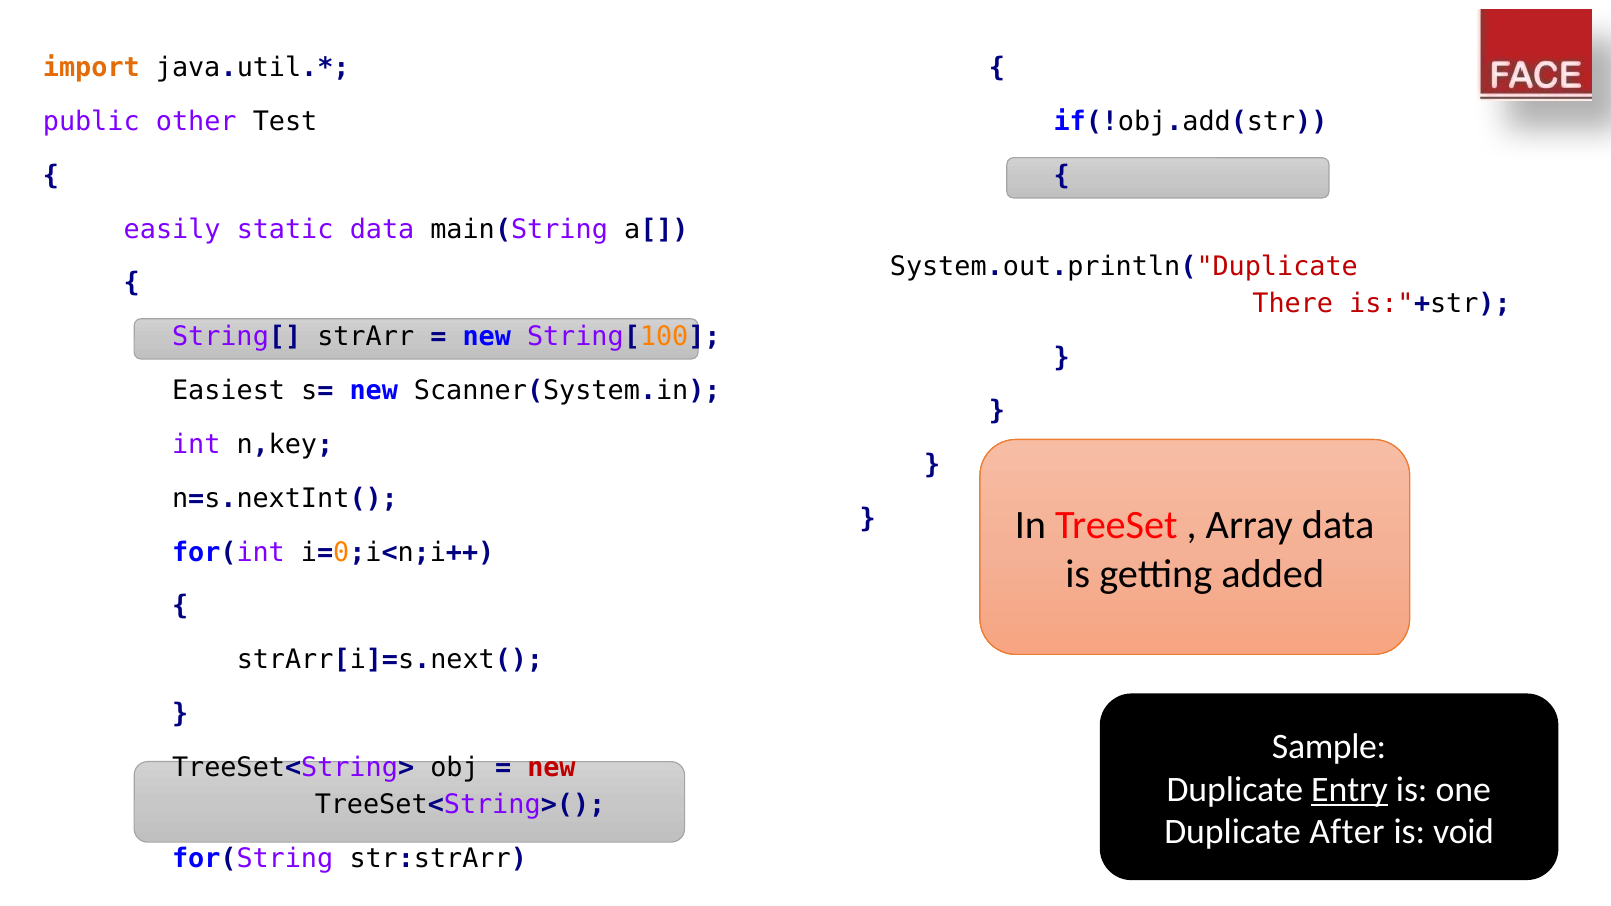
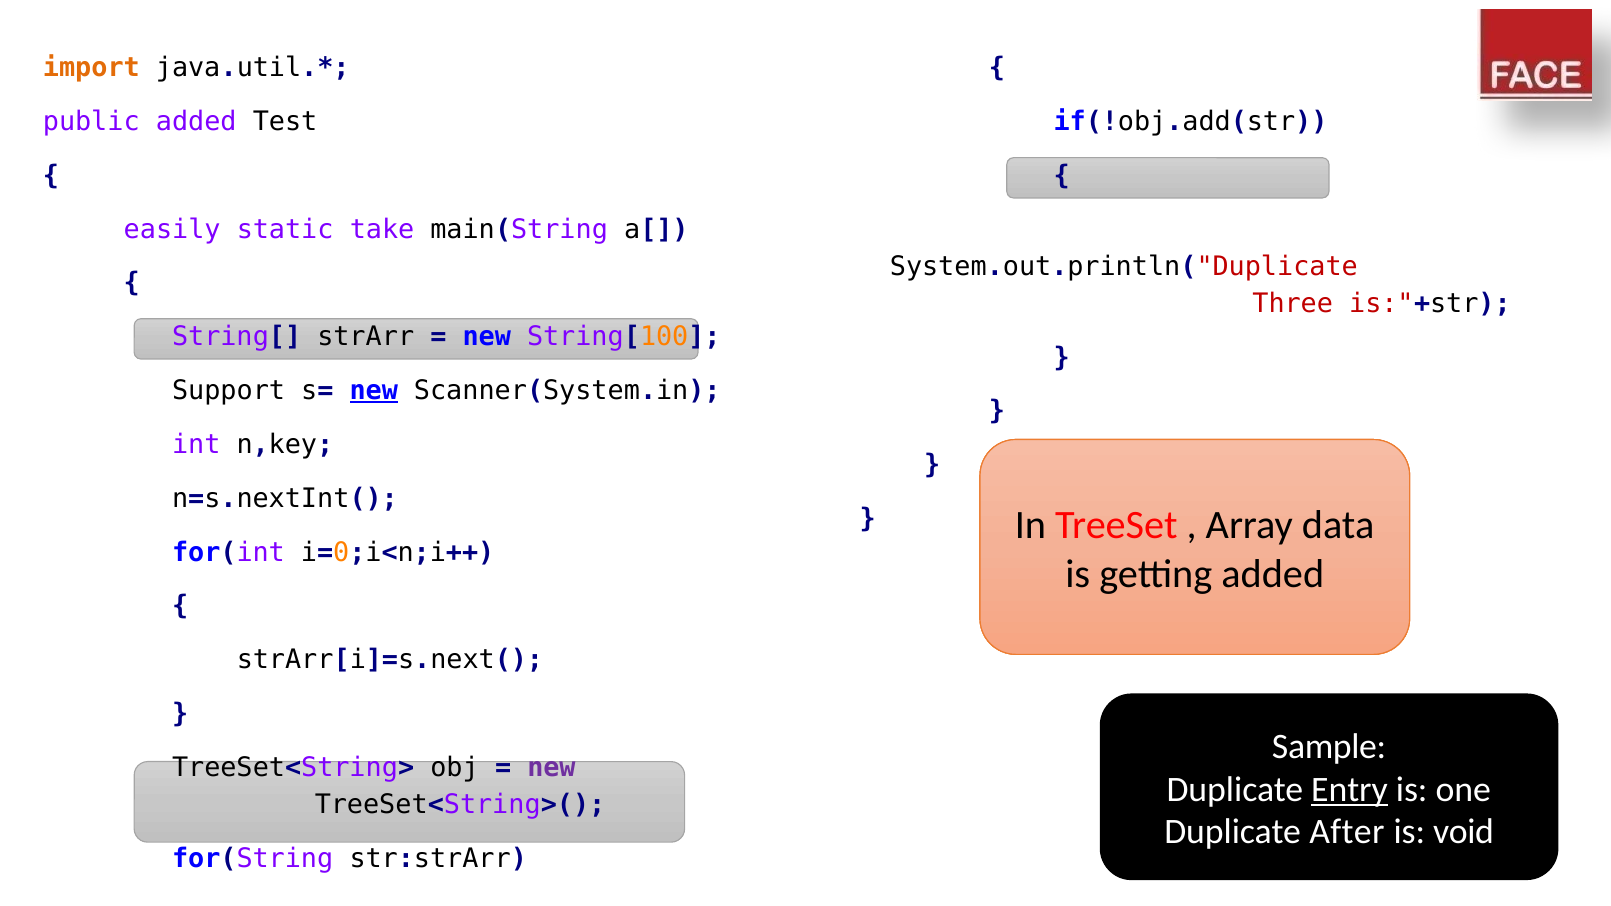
public other: other -> added (196, 122)
static data: data -> take (382, 229)
There: There -> Three (1293, 303)
Easiest: Easiest -> Support (229, 391)
new underline: none -> present (374, 391)
new colour: red -> purple (551, 768)
